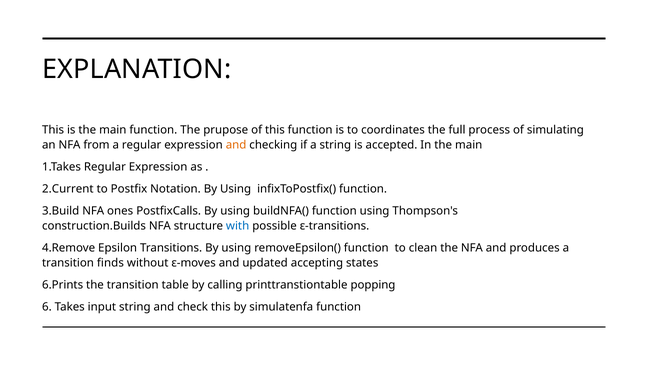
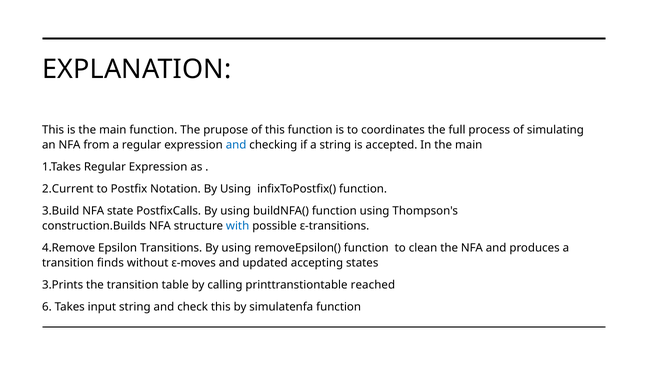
and colour: orange -> blue (236, 145)
ones: ones -> state (120, 210)
6.Prints: 6.Prints -> 3.Prints (63, 285)
popping: popping -> reached (373, 285)
